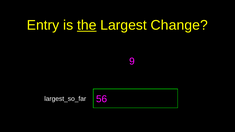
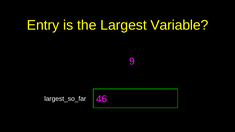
the underline: present -> none (87, 25)
Change: Change -> Variable (179, 25)
56: 56 -> 46 (102, 99)
